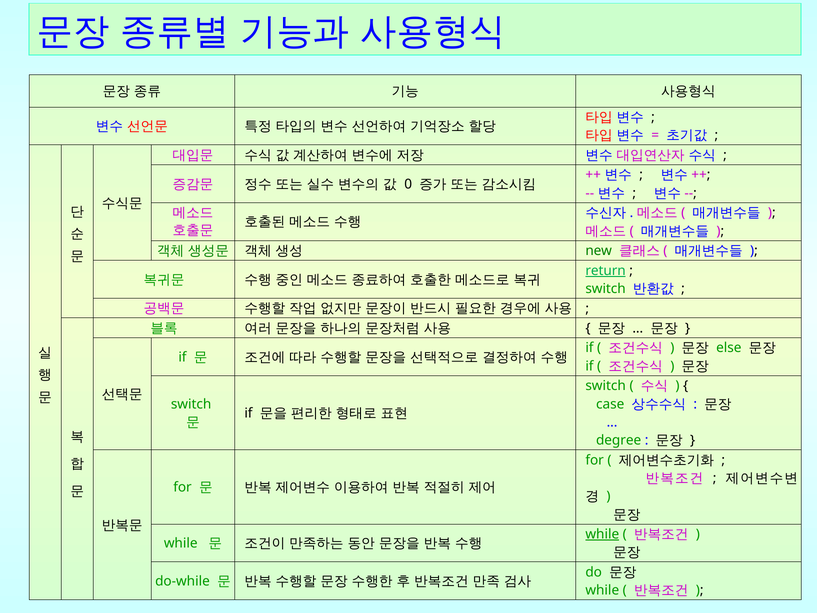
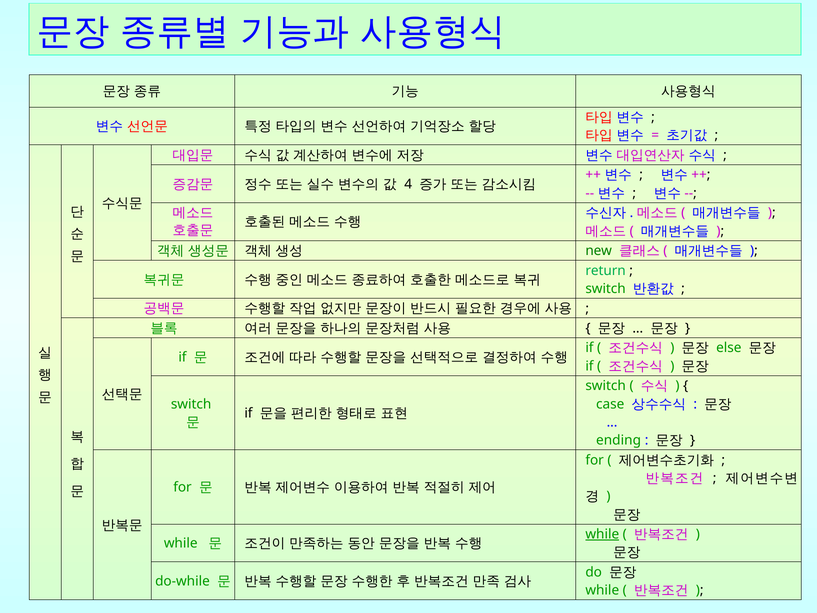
0: 0 -> 4 (408, 184)
return underline: present -> none (606, 271)
degree: degree -> ending (619, 440)
